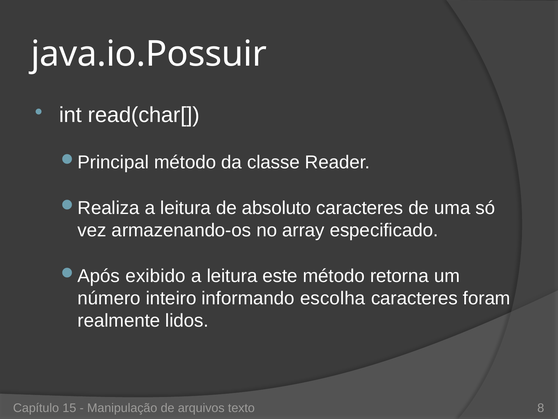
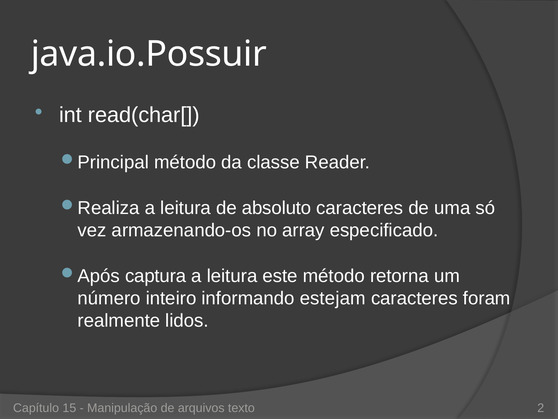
exibido: exibido -> captura (156, 276)
escolha: escolha -> estejam (333, 298)
8: 8 -> 2 (541, 408)
